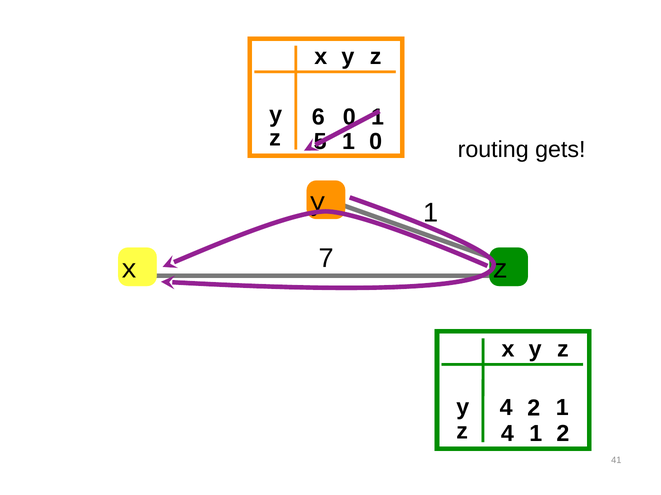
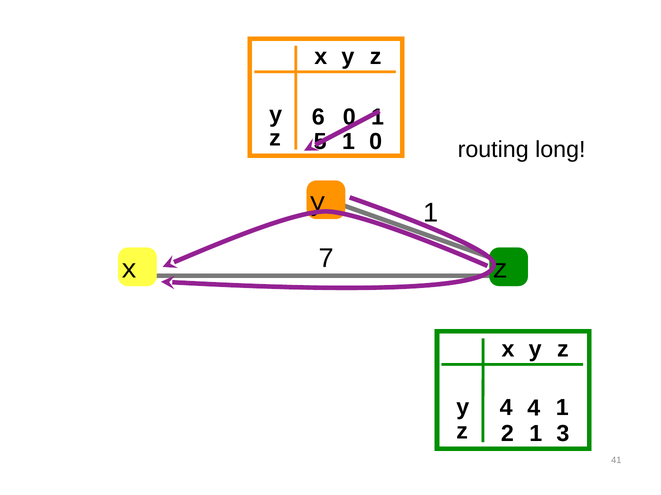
gets: gets -> long (560, 150)
4 2: 2 -> 4 (534, 409)
z 4: 4 -> 2 (507, 434)
1 2: 2 -> 3 (563, 434)
